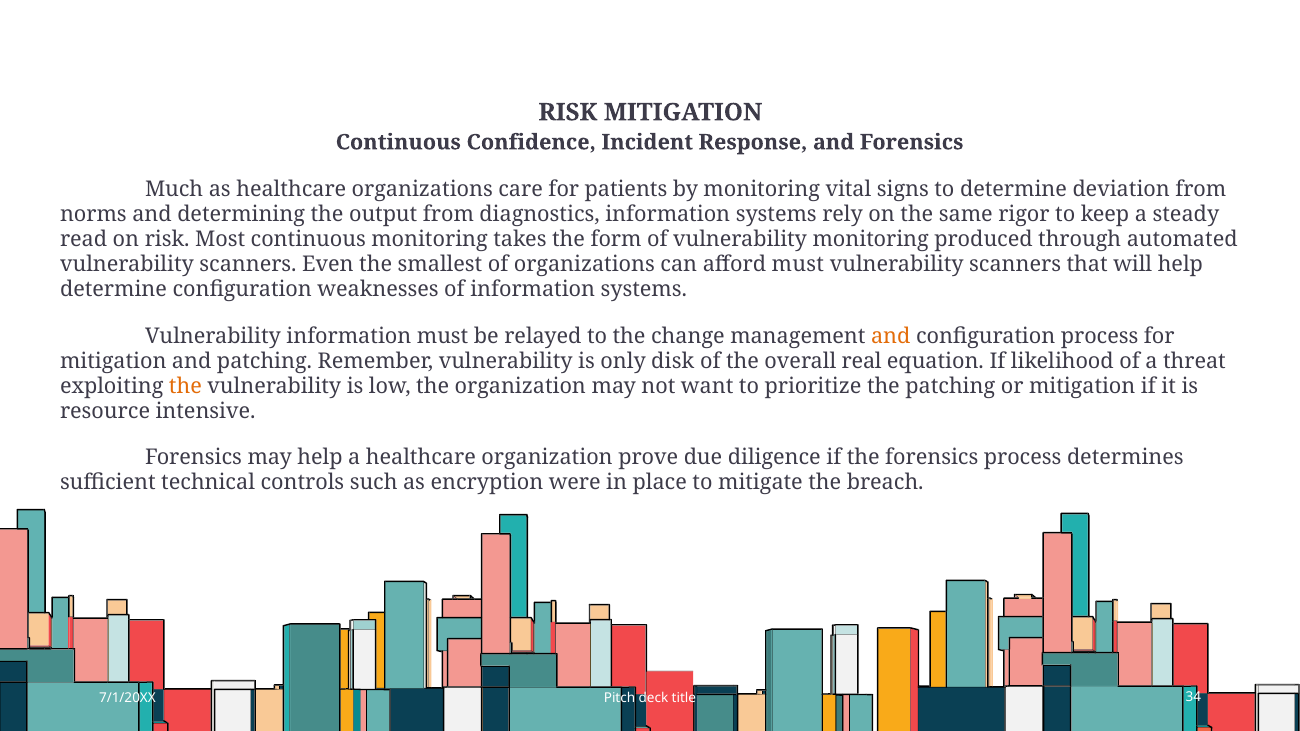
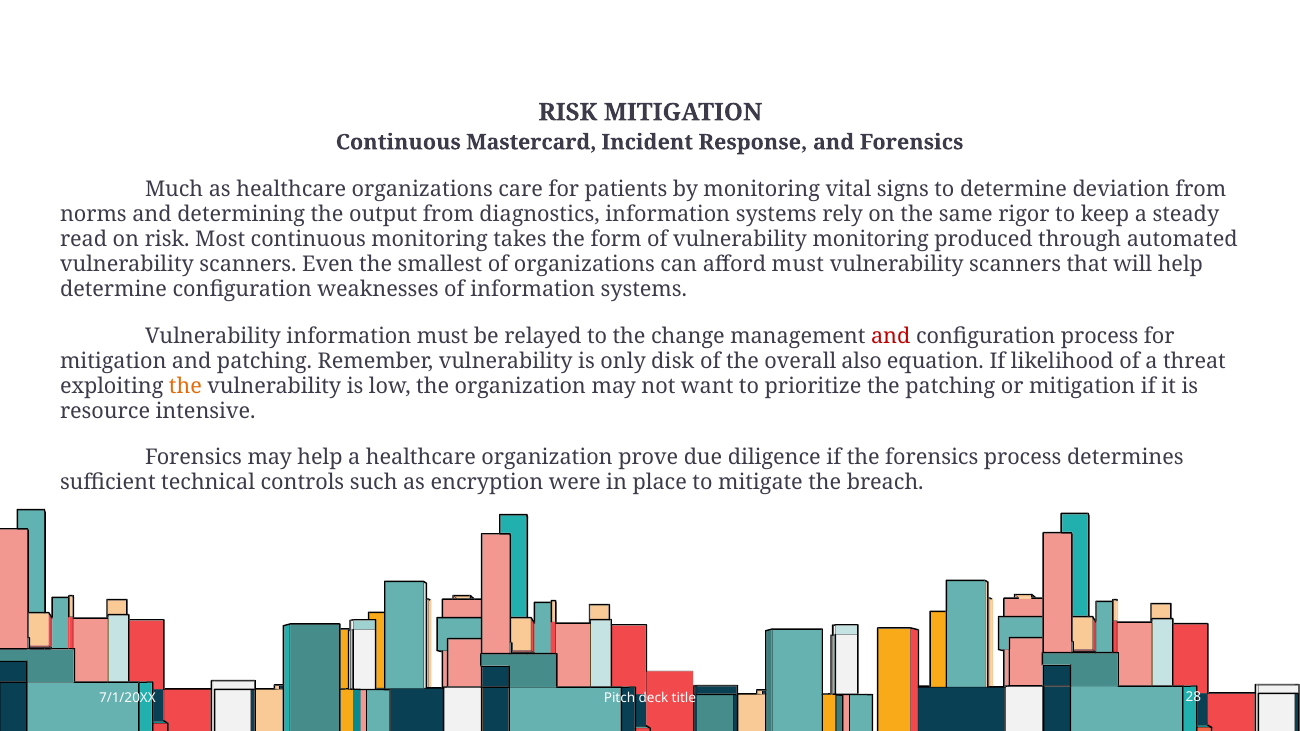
Confidence: Confidence -> Mastercard (531, 142)
and colour: orange -> red (891, 336)
real: real -> also (862, 361)
34: 34 -> 28 (1193, 697)
